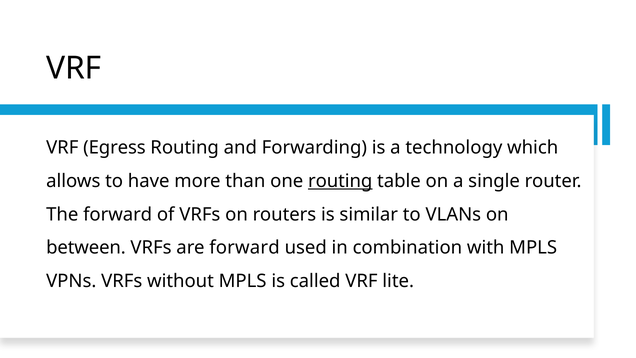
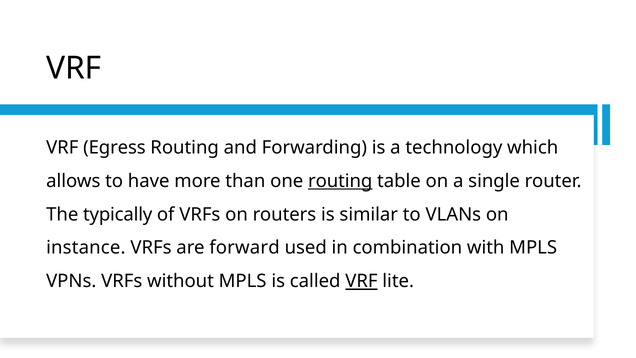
The forward: forward -> typically (118, 214)
between: between -> instance (86, 248)
VRF underline: none -> present (361, 281)
